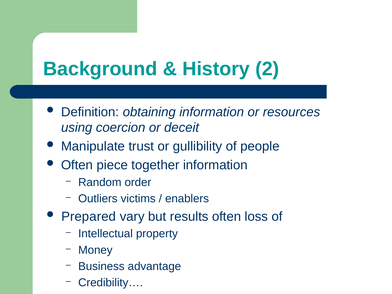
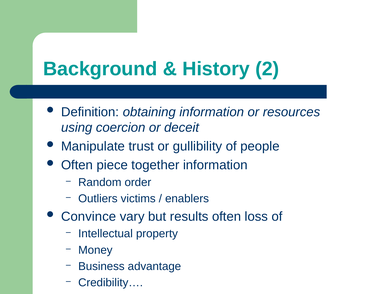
Prepared: Prepared -> Convince (89, 217)
